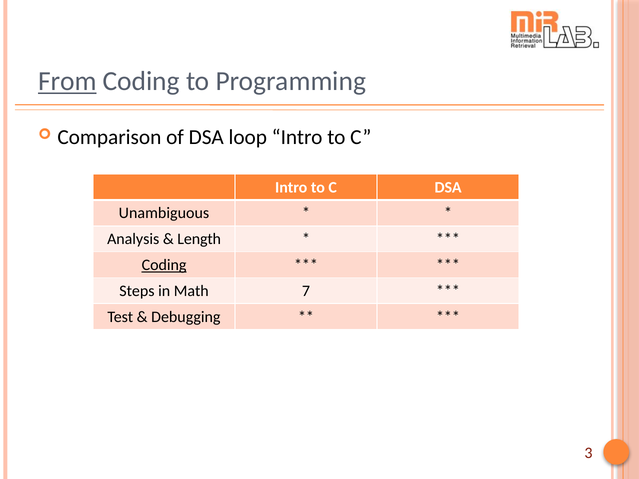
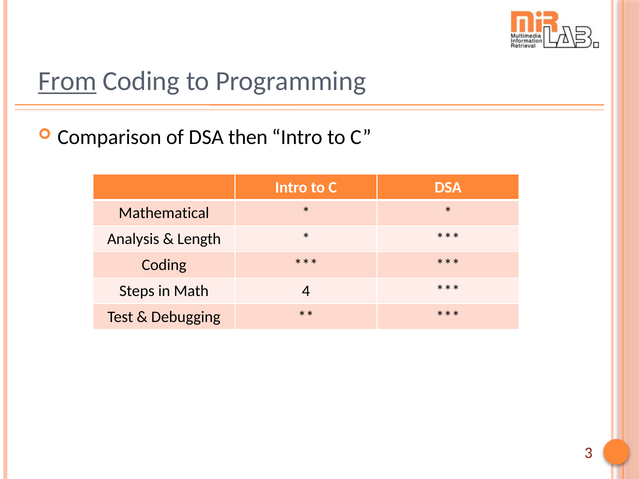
loop: loop -> then (248, 137)
Unambiguous: Unambiguous -> Mathematical (164, 213)
Coding underline: present -> none (164, 265)
7: 7 -> 4 (306, 291)
